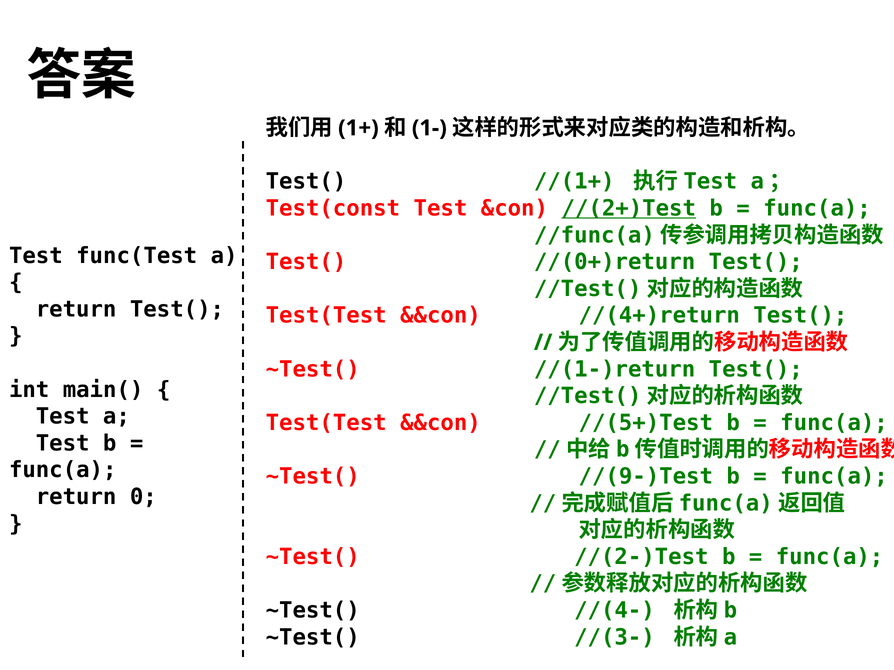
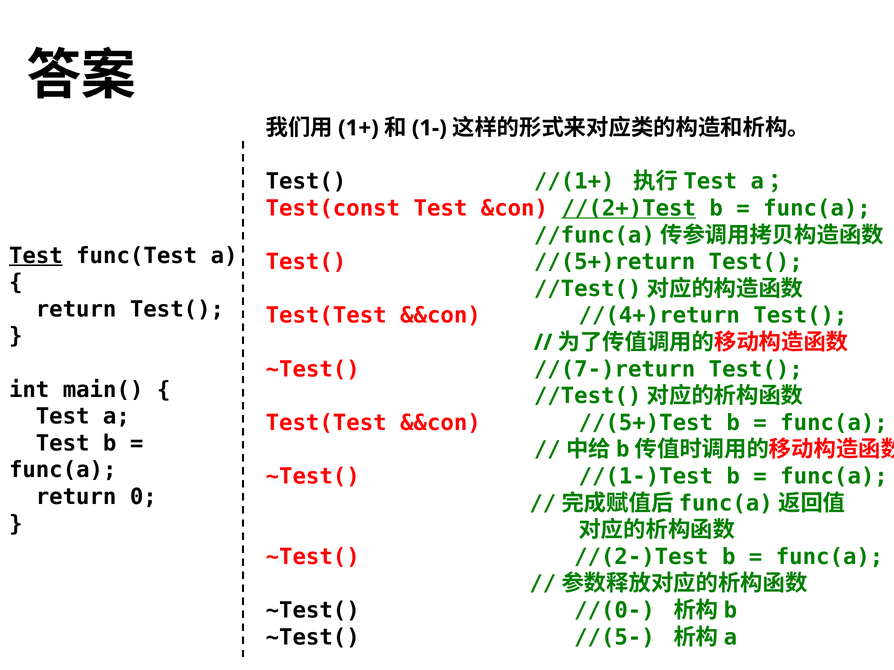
Test underline: none -> present (36, 256)
//(0+)return: //(0+)return -> //(5+)return (615, 262)
//(1-)return: //(1-)return -> //(7-)return (615, 369)
//(9-)Test: //(9-)Test -> //(1-)Test (646, 477)
//(4-: //(4- -> //(0- (614, 611)
//(3-: //(3- -> //(5- (614, 638)
